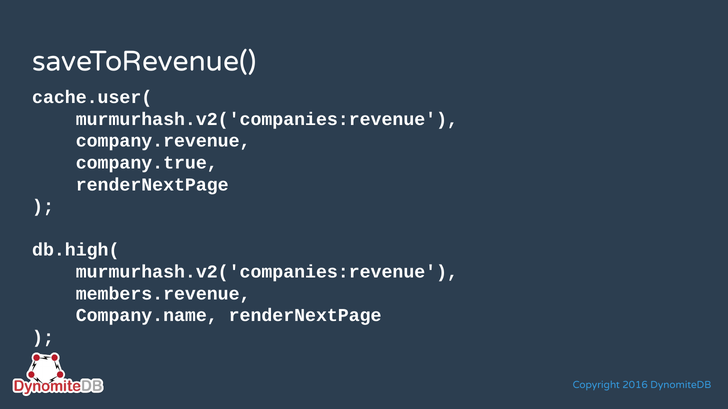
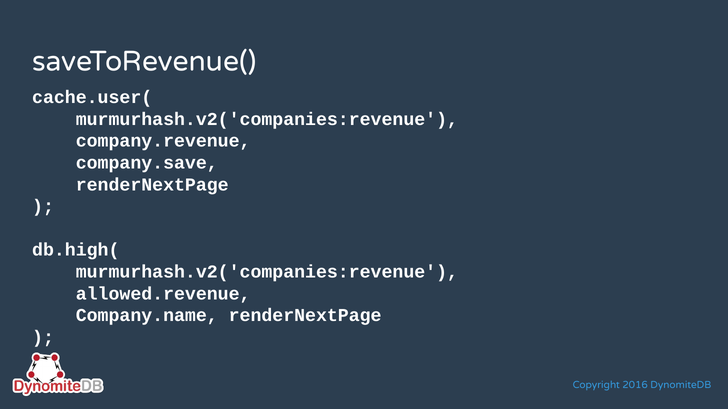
company.true: company.true -> company.save (147, 163)
members.revenue: members.revenue -> allowed.revenue (163, 294)
